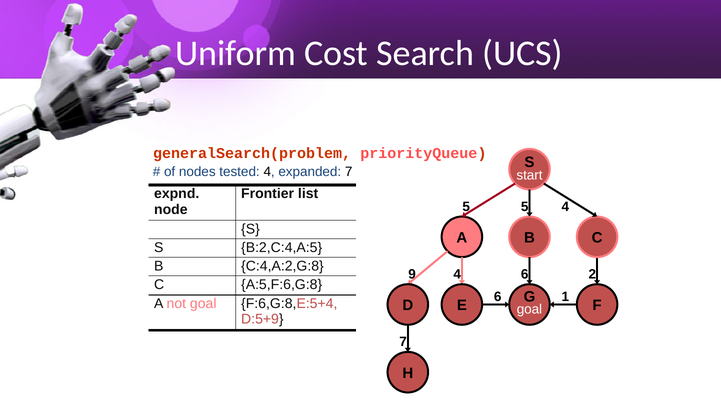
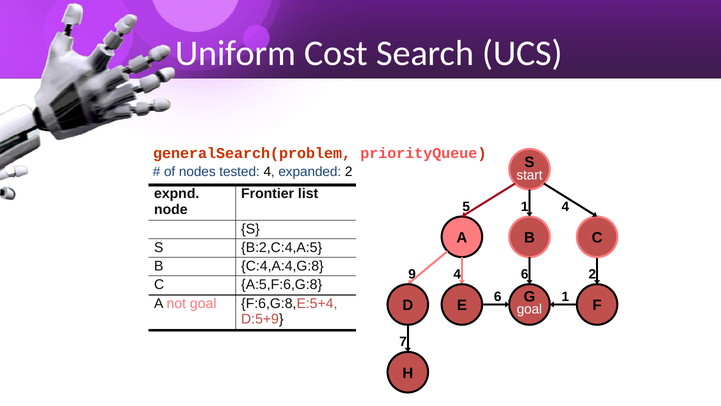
expanded 7: 7 -> 2 (349, 172)
5 5: 5 -> 1 (525, 206)
C:4,A:2,G:8: C:4,A:2,G:8 -> C:4,A:4,G:8 (282, 266)
